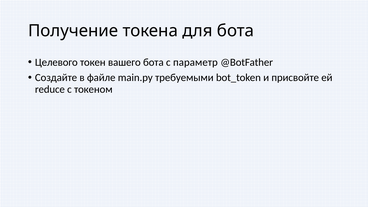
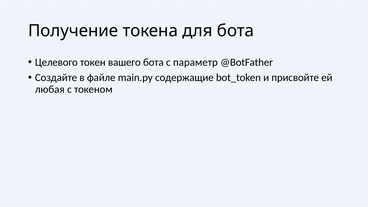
требуемыми: требуемыми -> содержащие (184, 78)
reduce: reduce -> любая (50, 89)
